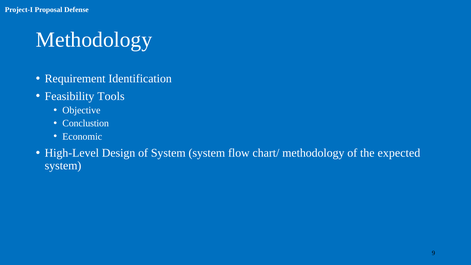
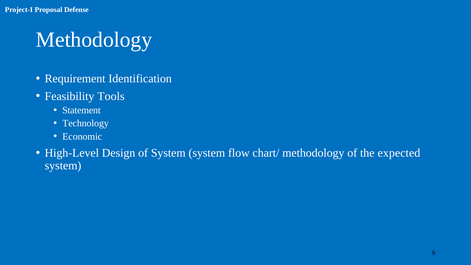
Objective: Objective -> Statement (81, 110)
Conclustion: Conclustion -> Technology (86, 123)
